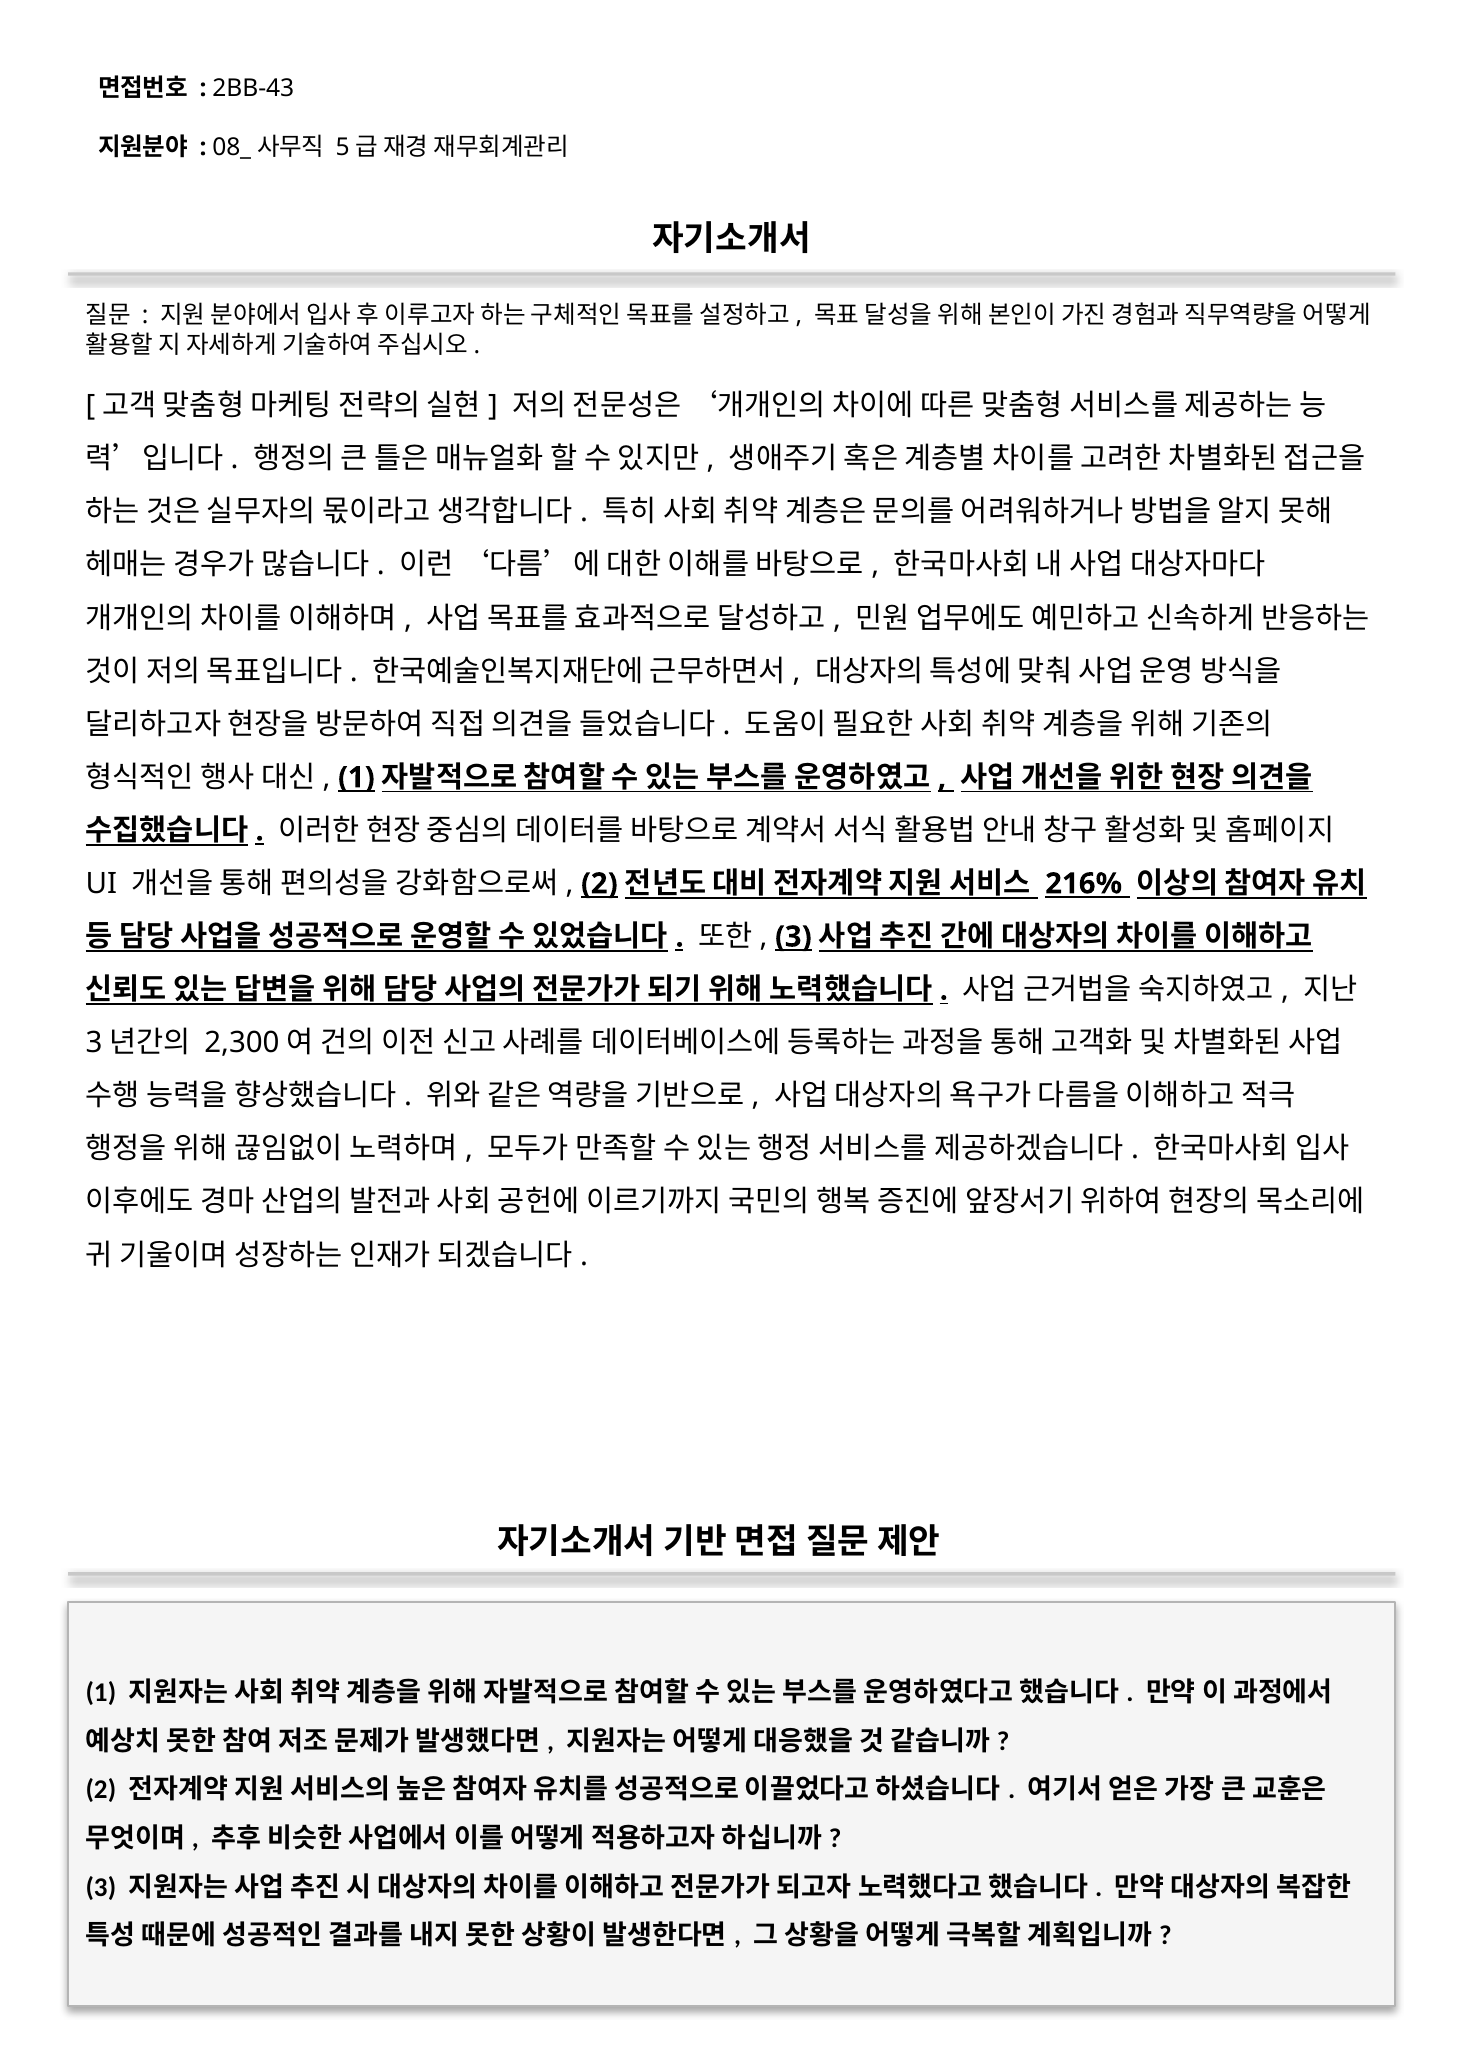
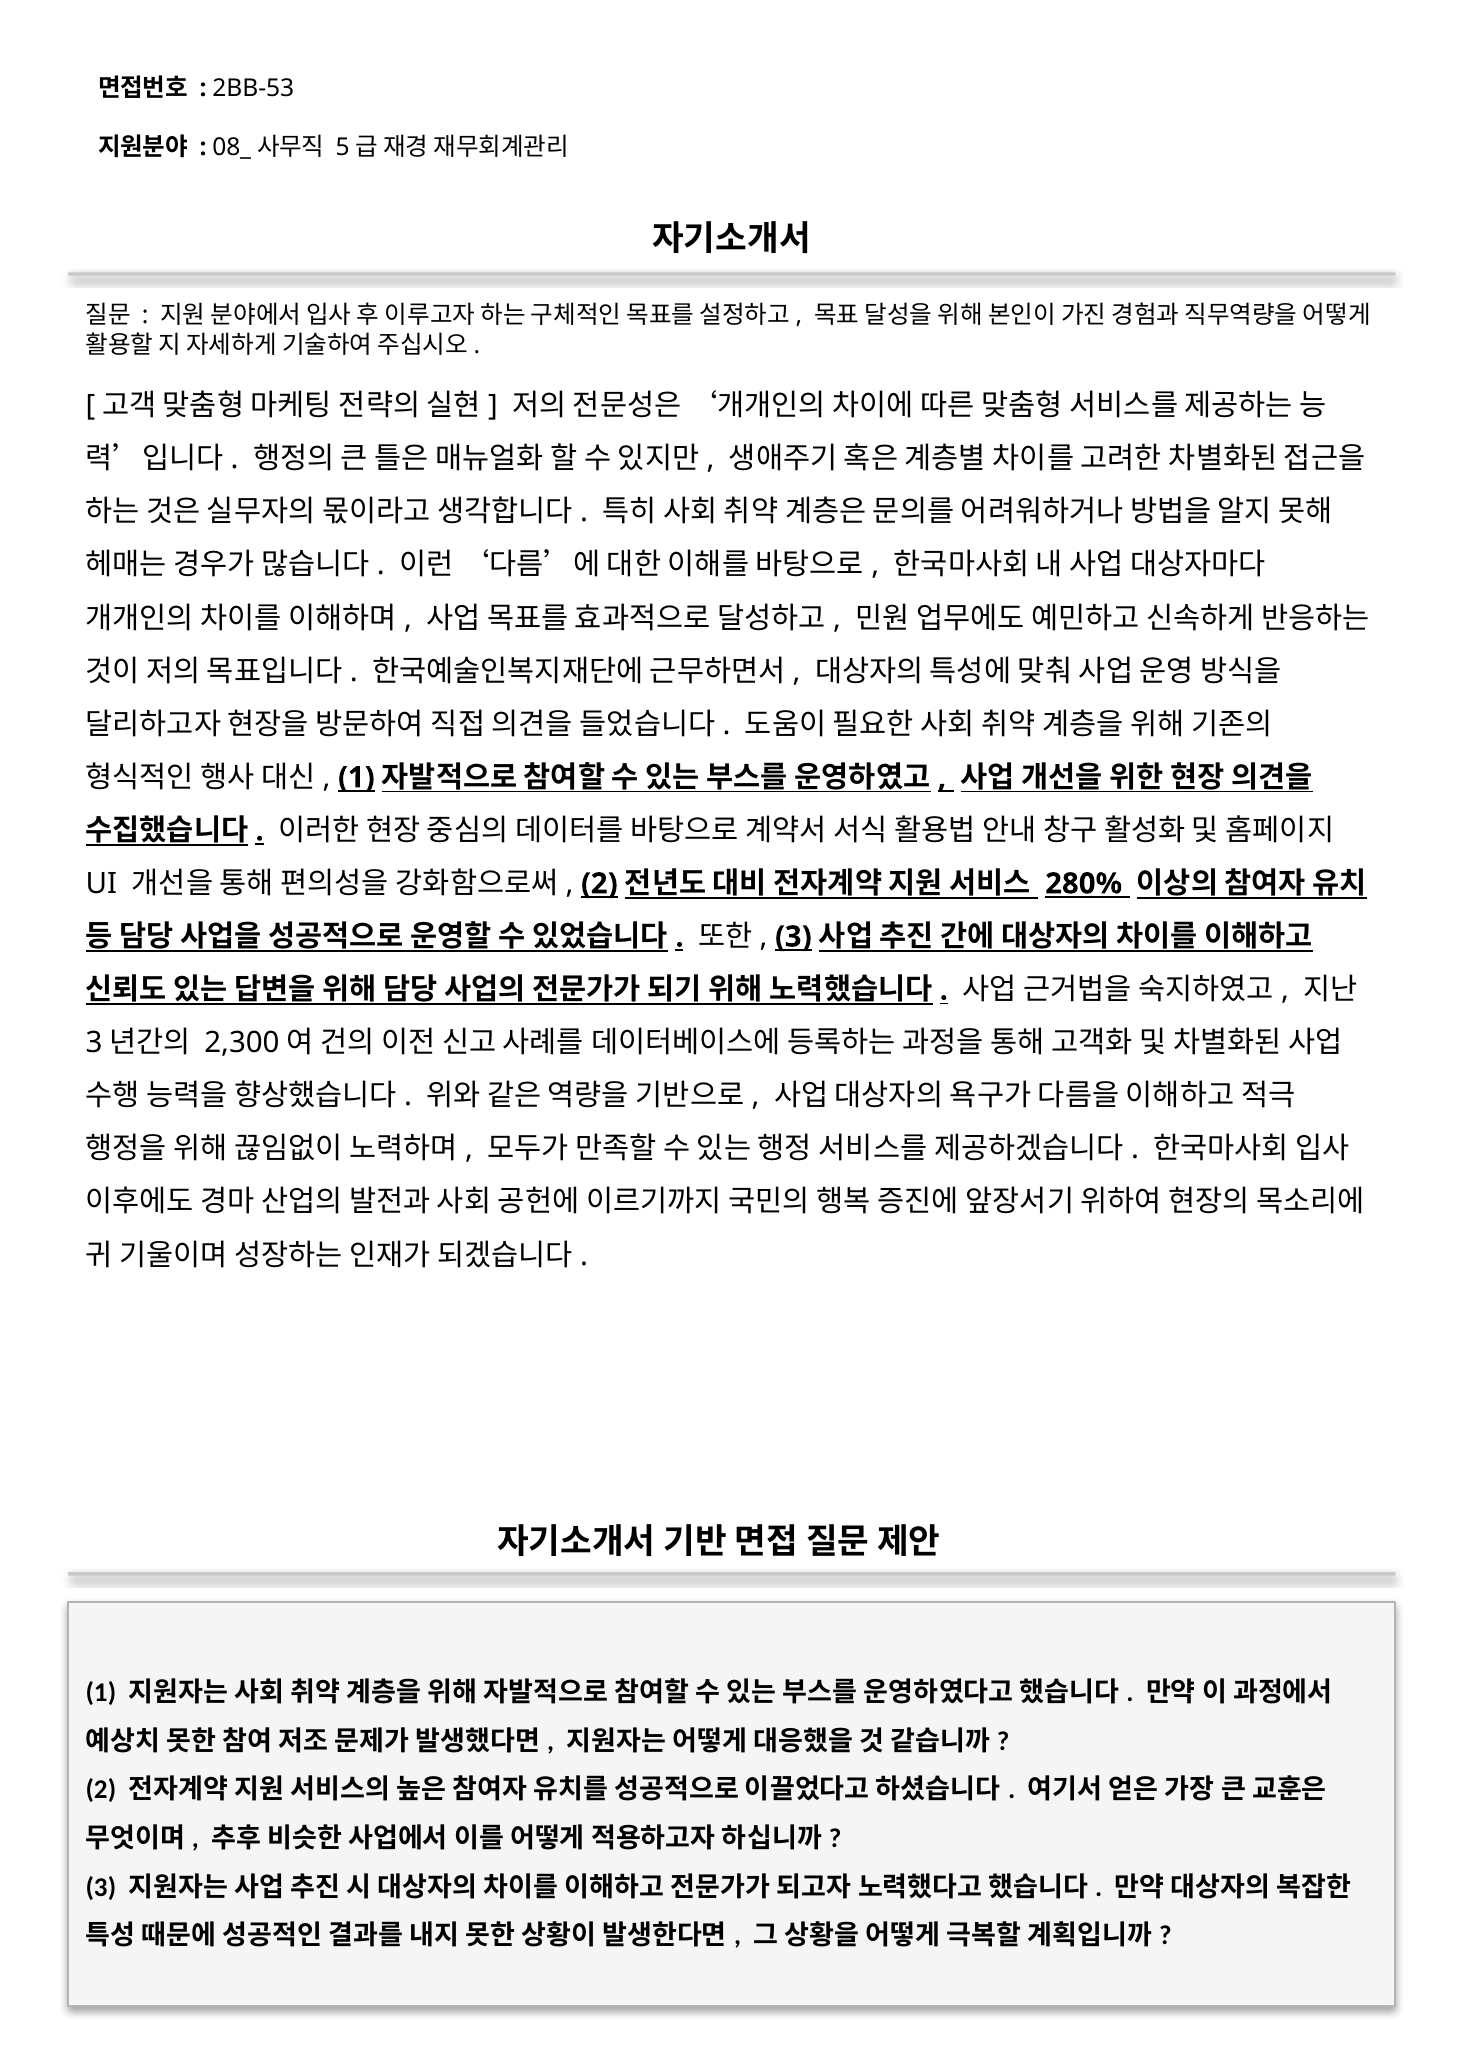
2BB-43: 2BB-43 -> 2BB-53 (253, 88)
216%: 216% -> 280% (1084, 884)
